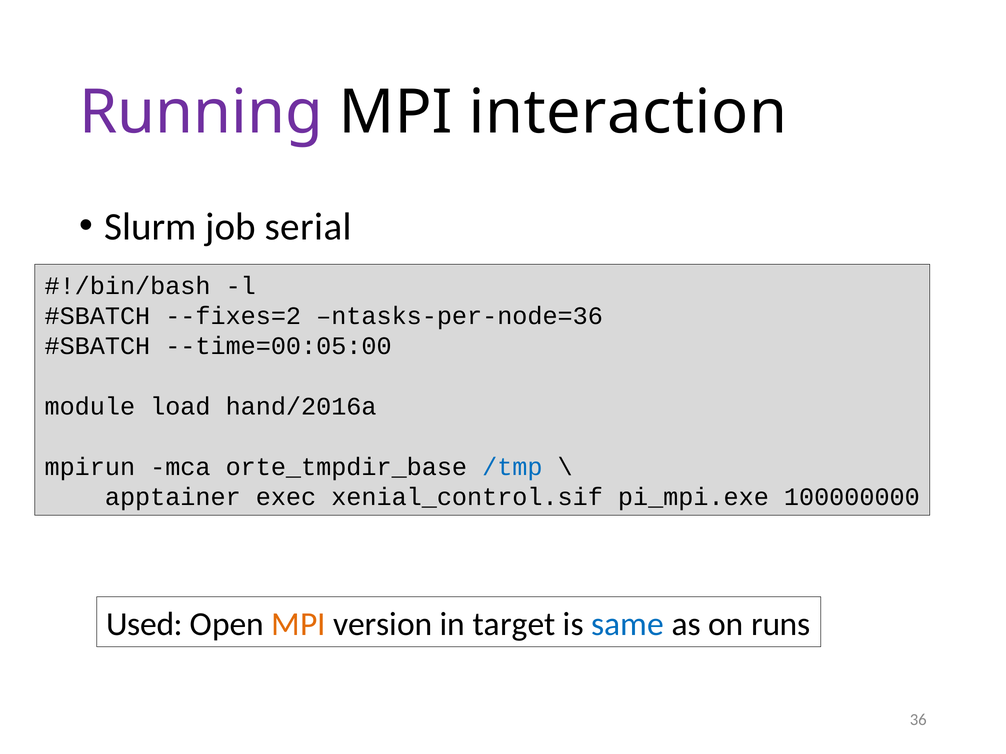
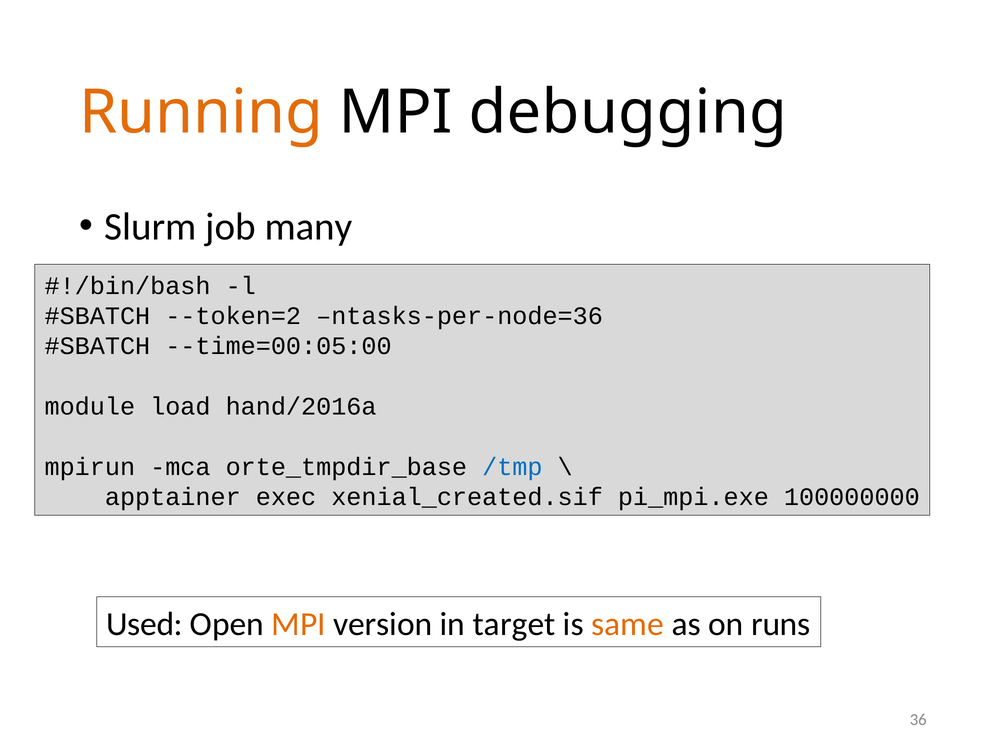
Running colour: purple -> orange (201, 113)
interaction: interaction -> debugging (628, 113)
serial: serial -> many (309, 227)
--fixes=2: --fixes=2 -> --token=2 (233, 316)
xenial_control.sif: xenial_control.sif -> xenial_created.sif (467, 497)
same colour: blue -> orange (628, 625)
